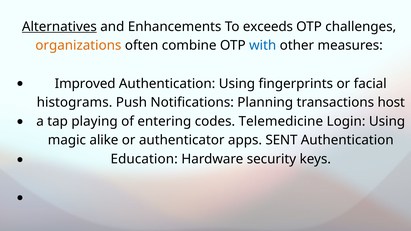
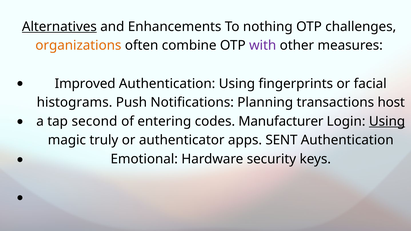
exceeds: exceeds -> nothing (268, 27)
with colour: blue -> purple (263, 45)
playing: playing -> second (94, 121)
Telemedicine: Telemedicine -> Manufacturer (281, 121)
Using underline: none -> present (387, 121)
alike: alike -> truly (104, 140)
Education: Education -> Emotional (144, 159)
